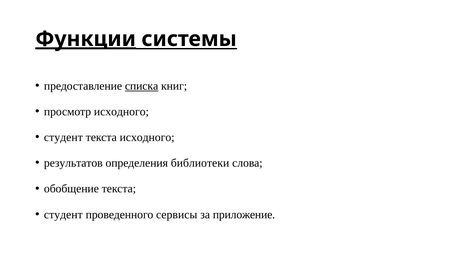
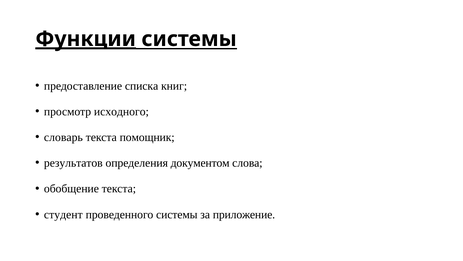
списка underline: present -> none (142, 86)
студент: студент -> словарь (63, 137)
текста исходного: исходного -> помощник (147, 137)
библиотеки: библиотеки -> документом (200, 163)
проведенного сервисы: сервисы -> системы (177, 214)
